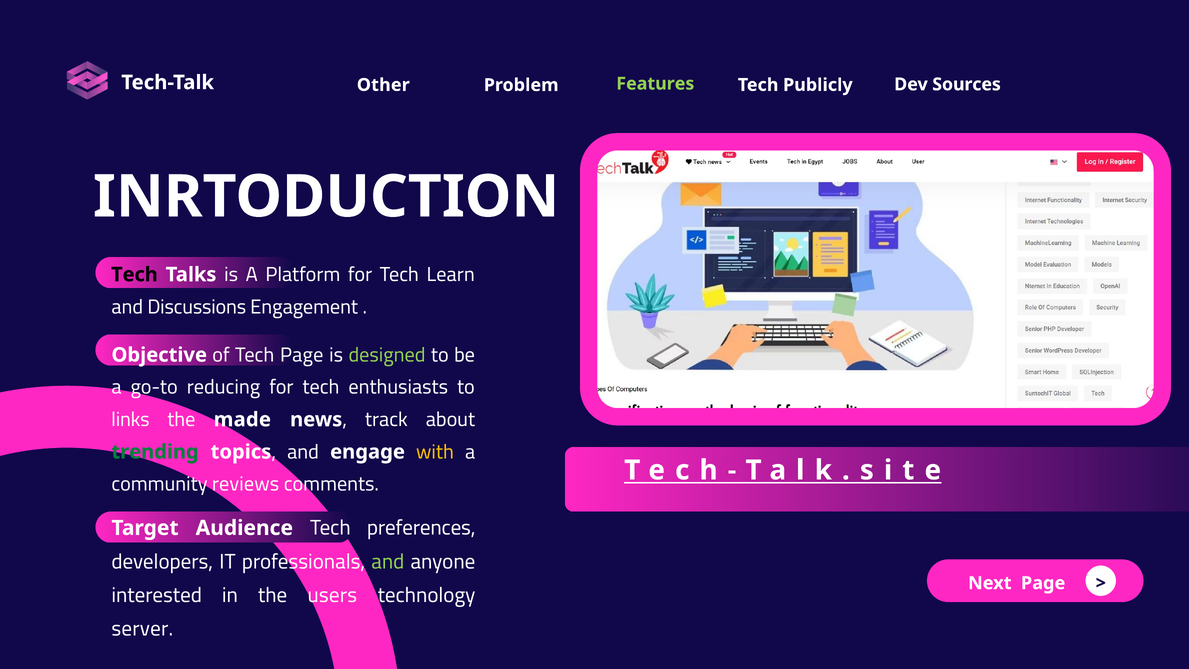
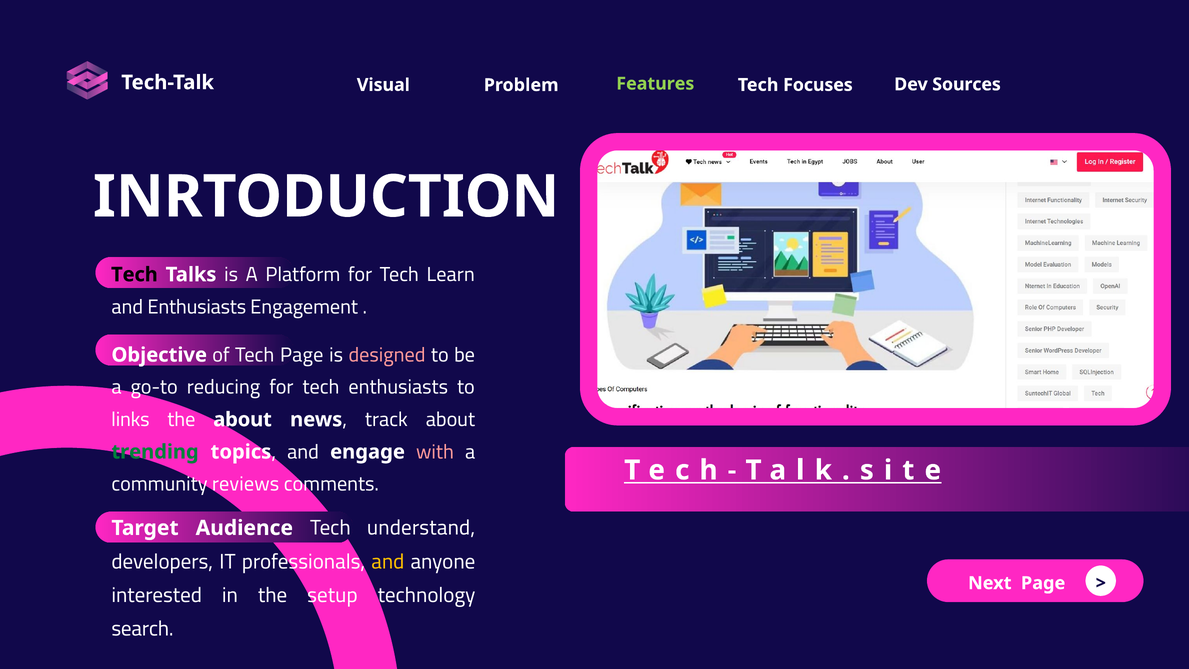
Other: Other -> Visual (383, 85)
Publicly: Publicly -> Focuses (818, 85)
and Discussions: Discussions -> Enthusiasts (197, 307)
designed colour: light green -> pink (387, 355)
the made: made -> about (243, 419)
with colour: yellow -> pink (435, 452)
preferences: preferences -> understand (421, 528)
and colour: light green -> yellow (388, 561)
users: users -> setup (332, 595)
server: server -> search (142, 629)
